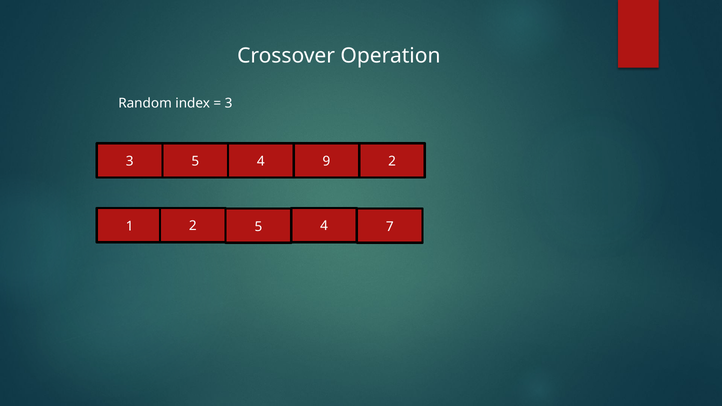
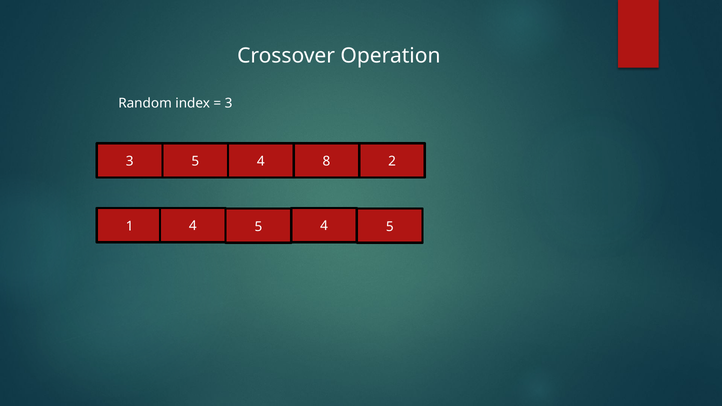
9: 9 -> 8 (326, 161)
1 2: 2 -> 4 (193, 226)
5 7: 7 -> 5 (390, 227)
